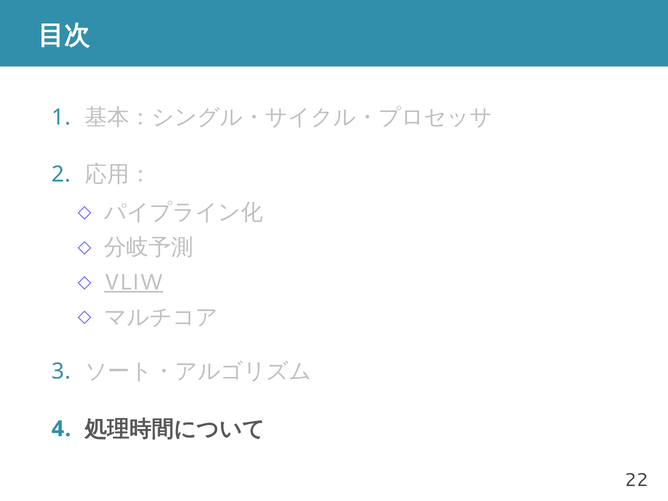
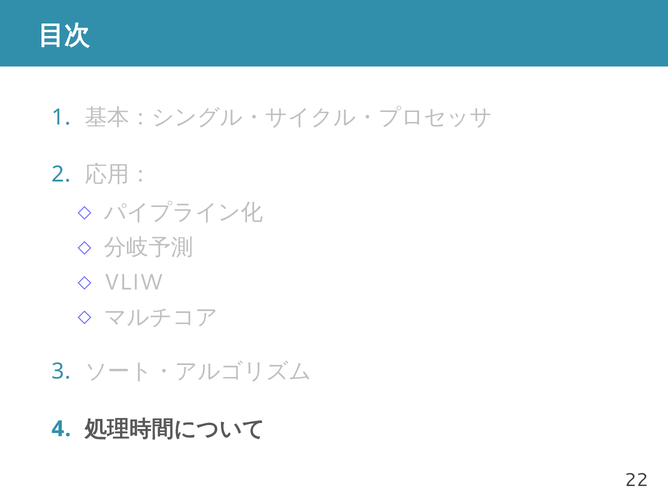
VLIW underline: present -> none (133, 282)
